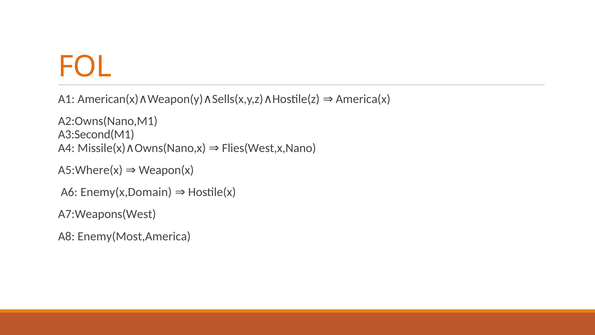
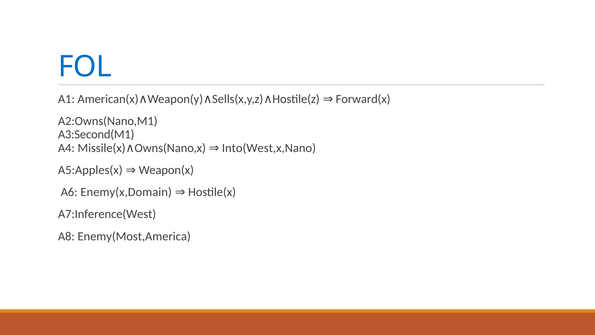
FOL colour: orange -> blue (85, 67)
America(x: America(x -> Forward(x (363, 99)
Flies(West,x,Nano: Flies(West,x,Nano -> Into(West,x,Nano (269, 148)
A5:Where(x: A5:Where(x -> A5:Apples(x (90, 170)
A7:Weapons(West: A7:Weapons(West -> A7:Inference(West (107, 214)
